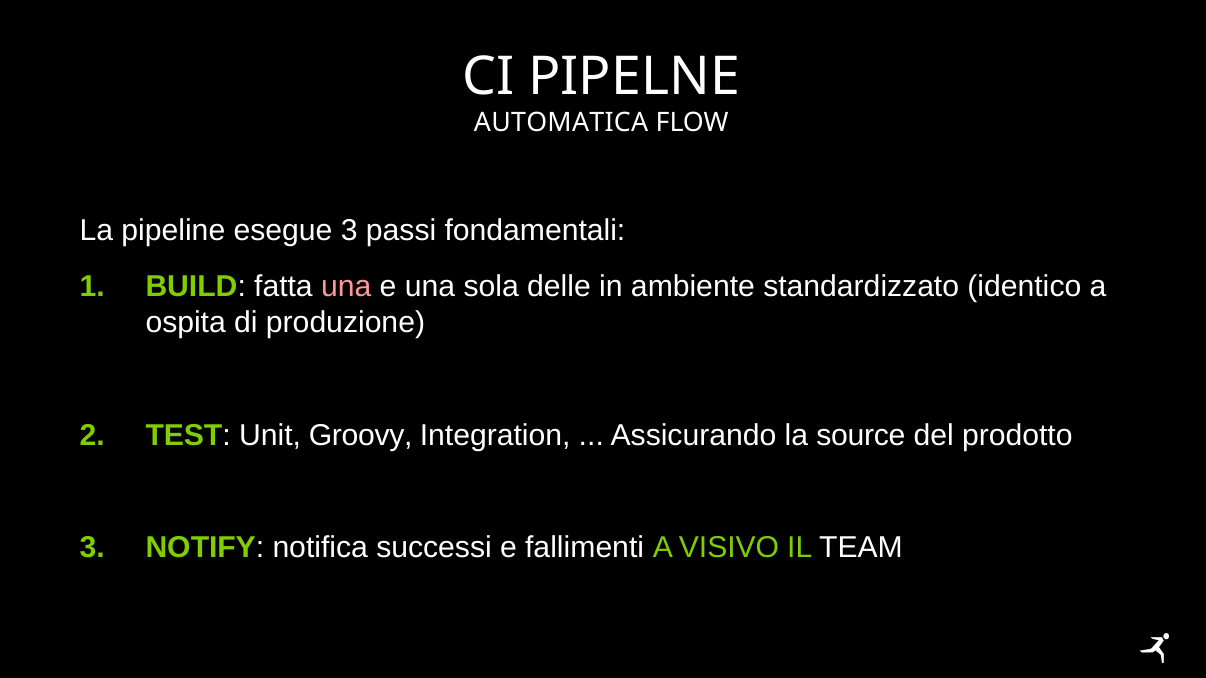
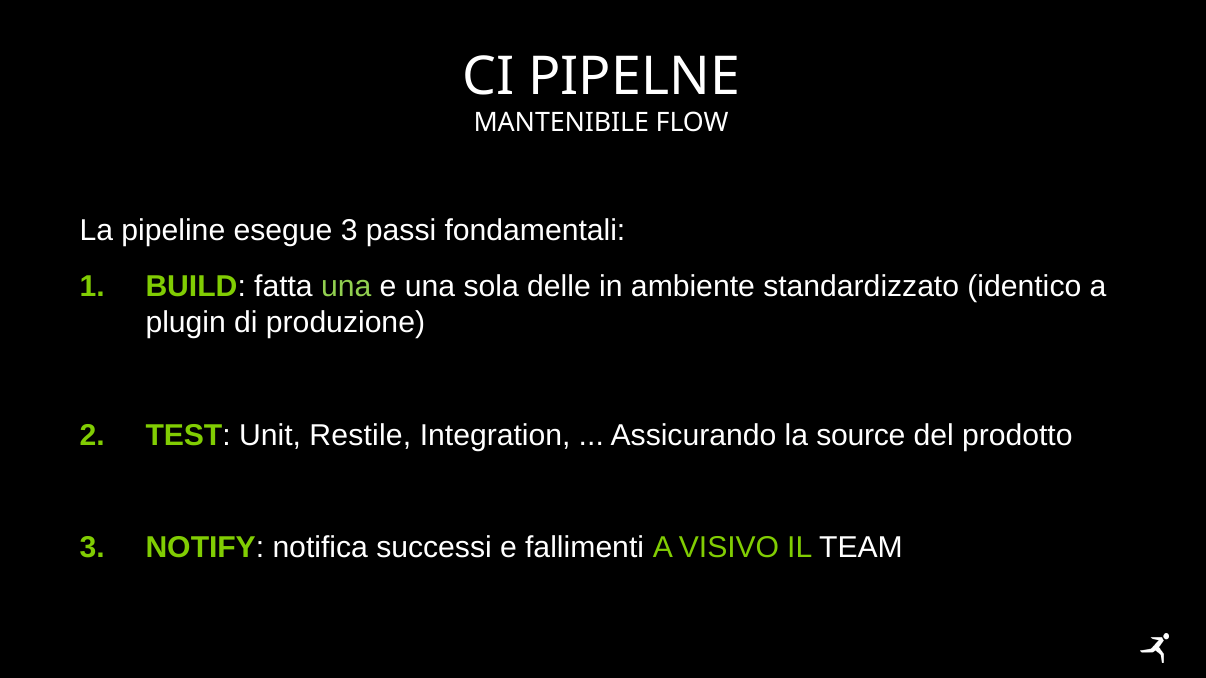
AUTOMATICA: AUTOMATICA -> MANTENIBILE (561, 123)
una colour: pink -> light green (346, 287)
ospita: ospita -> plugin (186, 323)
Groovy: Groovy -> Restile (360, 436)
